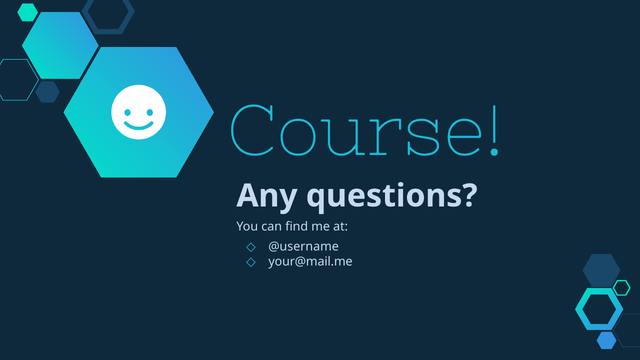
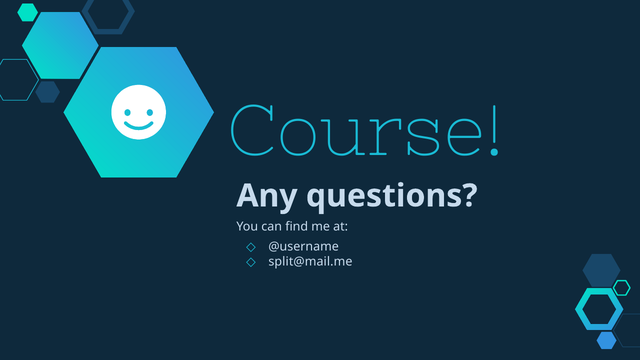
your@mail.me: your@mail.me -> split@mail.me (310, 262)
